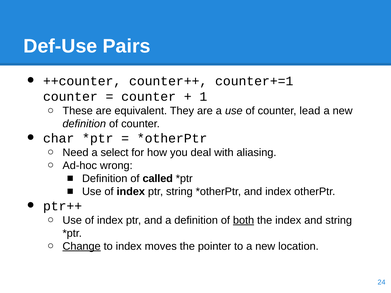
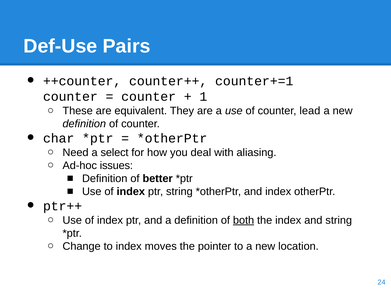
wrong: wrong -> issues (116, 166)
called: called -> better (158, 179)
Change underline: present -> none (82, 246)
